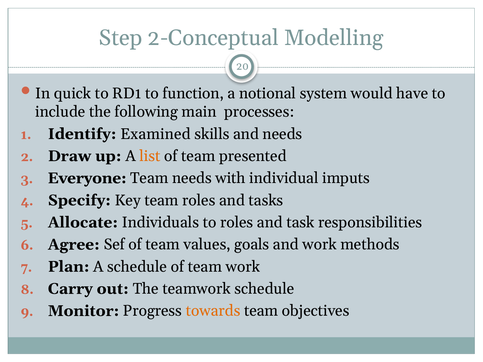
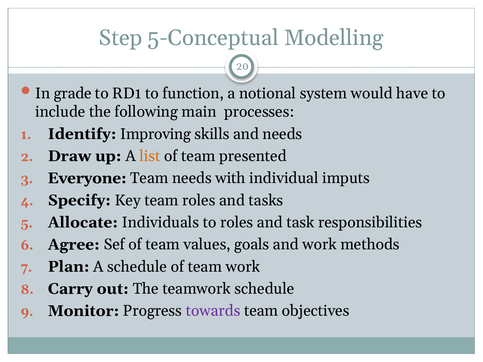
2-Conceptual: 2-Conceptual -> 5-Conceptual (213, 38)
quick: quick -> grade (73, 93)
Examined: Examined -> Improving (156, 134)
towards colour: orange -> purple (213, 311)
